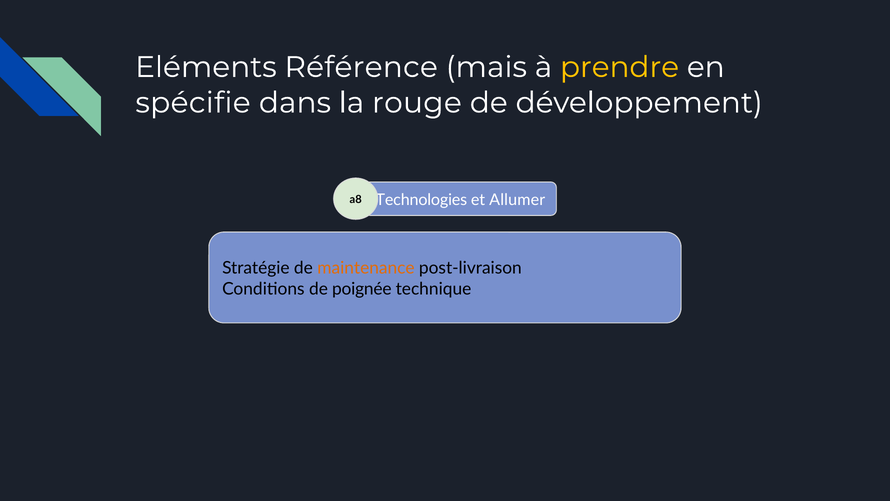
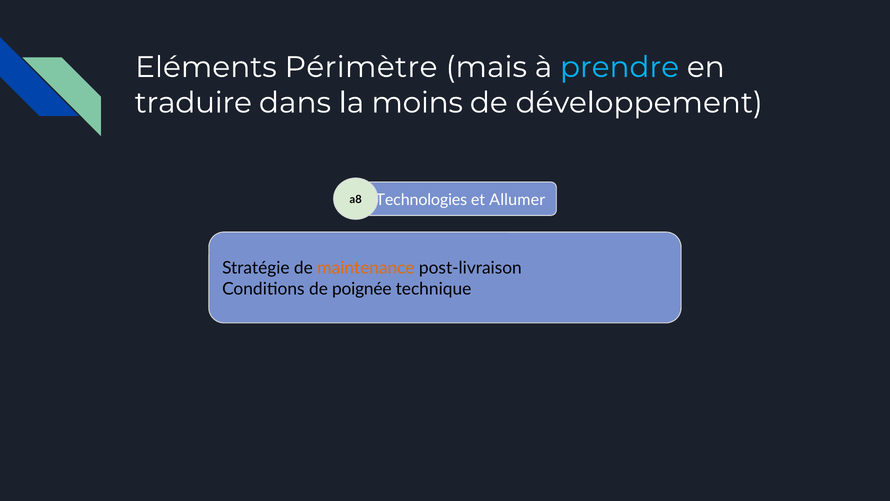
Référence: Référence -> Périmètre (361, 67)
prendre colour: yellow -> light blue (620, 67)
spécifie: spécifie -> traduire (193, 103)
rouge: rouge -> moins (417, 103)
